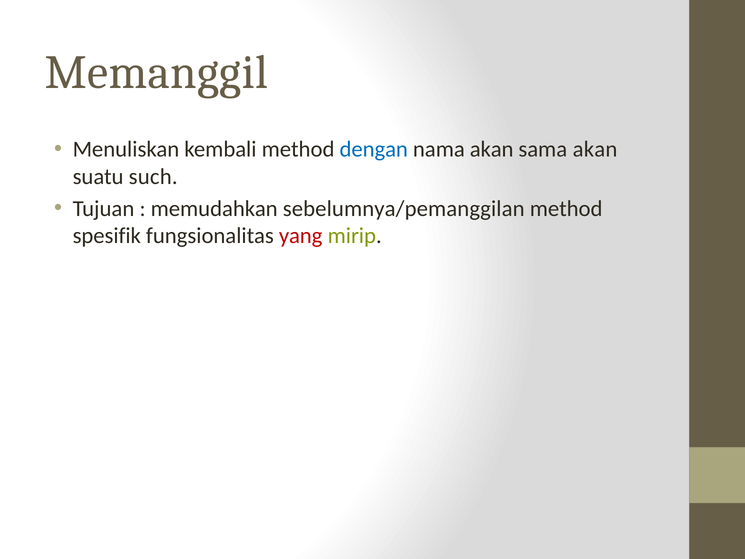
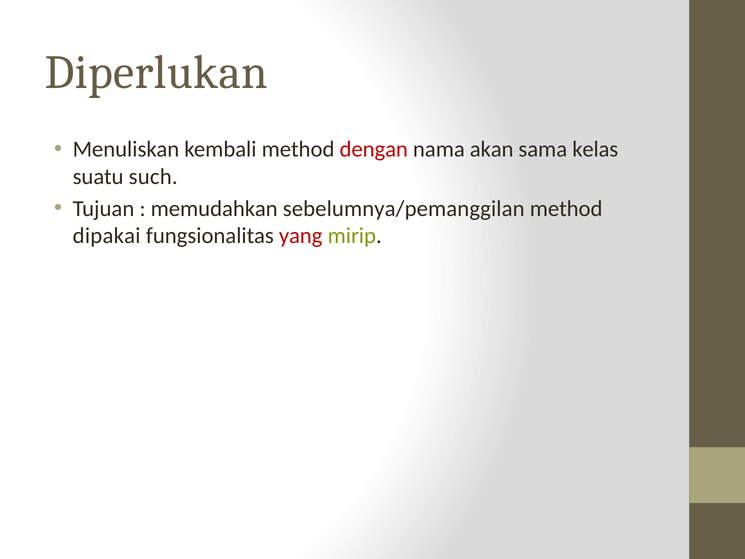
Memanggil: Memanggil -> Diperlukan (156, 72)
dengan colour: blue -> red (374, 149)
sama akan: akan -> kelas (595, 149)
spesifik: spesifik -> dipakai (107, 236)
